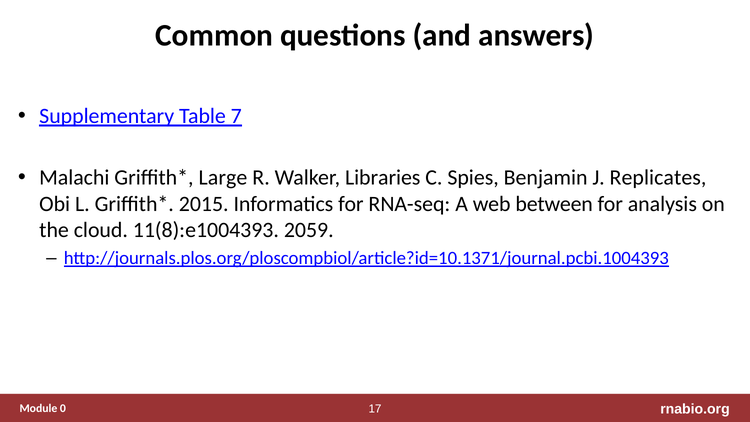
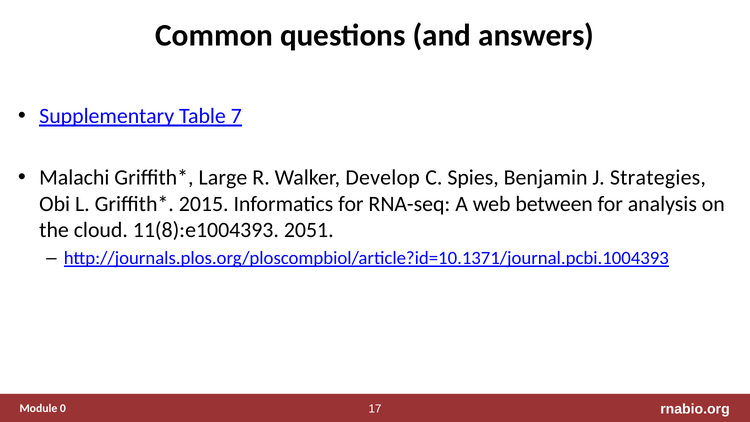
Libraries: Libraries -> Develop (383, 178)
Replicates: Replicates -> Strategies (658, 178)
2059: 2059 -> 2051 (309, 230)
